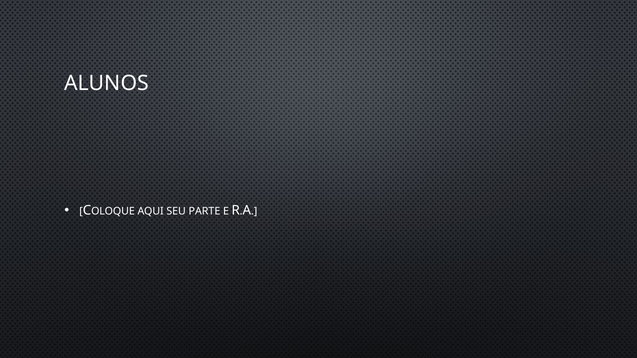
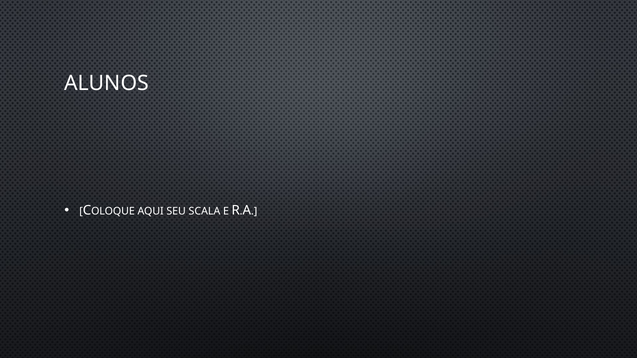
PARTE: PARTE -> SCALA (204, 211)
